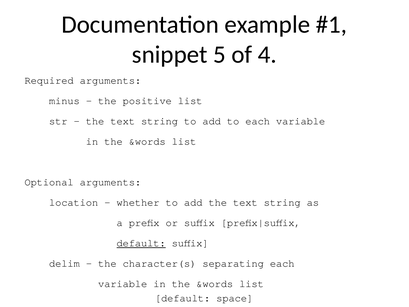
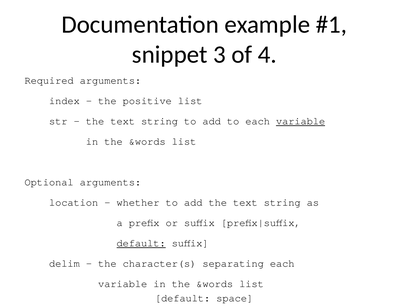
5: 5 -> 3 (219, 55)
minus: minus -> index (64, 101)
variable underline: none -> present (301, 121)
